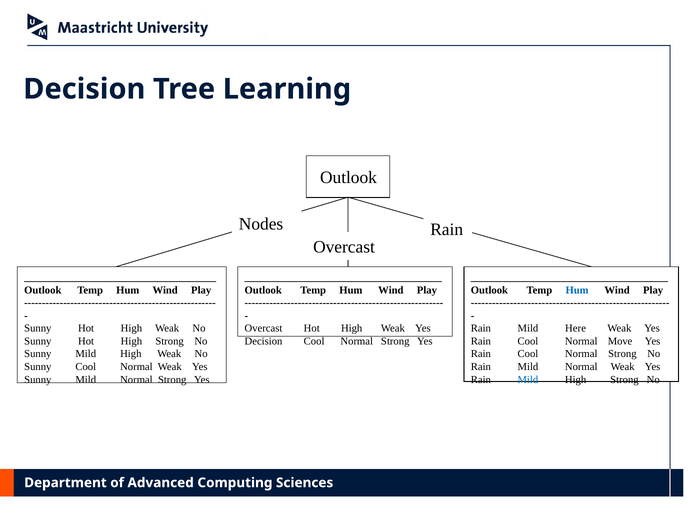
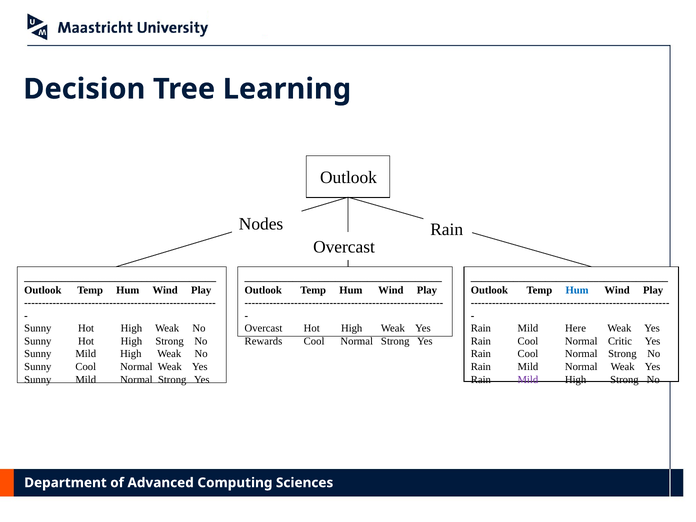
Decision: Decision -> Rewards (263, 341)
Move: Move -> Critic (620, 341)
Mild colour: blue -> purple (528, 380)
